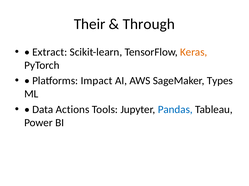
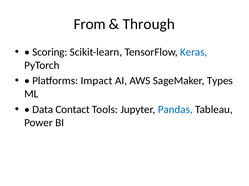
Their: Their -> From (90, 24)
Extract: Extract -> Scoring (50, 52)
Keras colour: orange -> blue (194, 52)
Actions: Actions -> Contact (73, 110)
